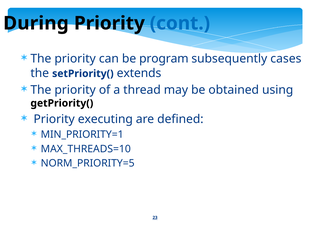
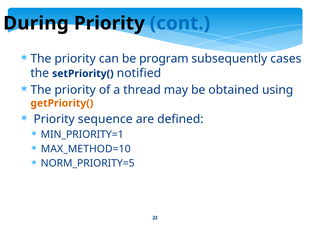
extends: extends -> notified (139, 73)
getPriority( colour: black -> orange (62, 103)
executing: executing -> sequence (105, 119)
MAX_THREADS=10: MAX_THREADS=10 -> MAX_METHOD=10 (86, 149)
